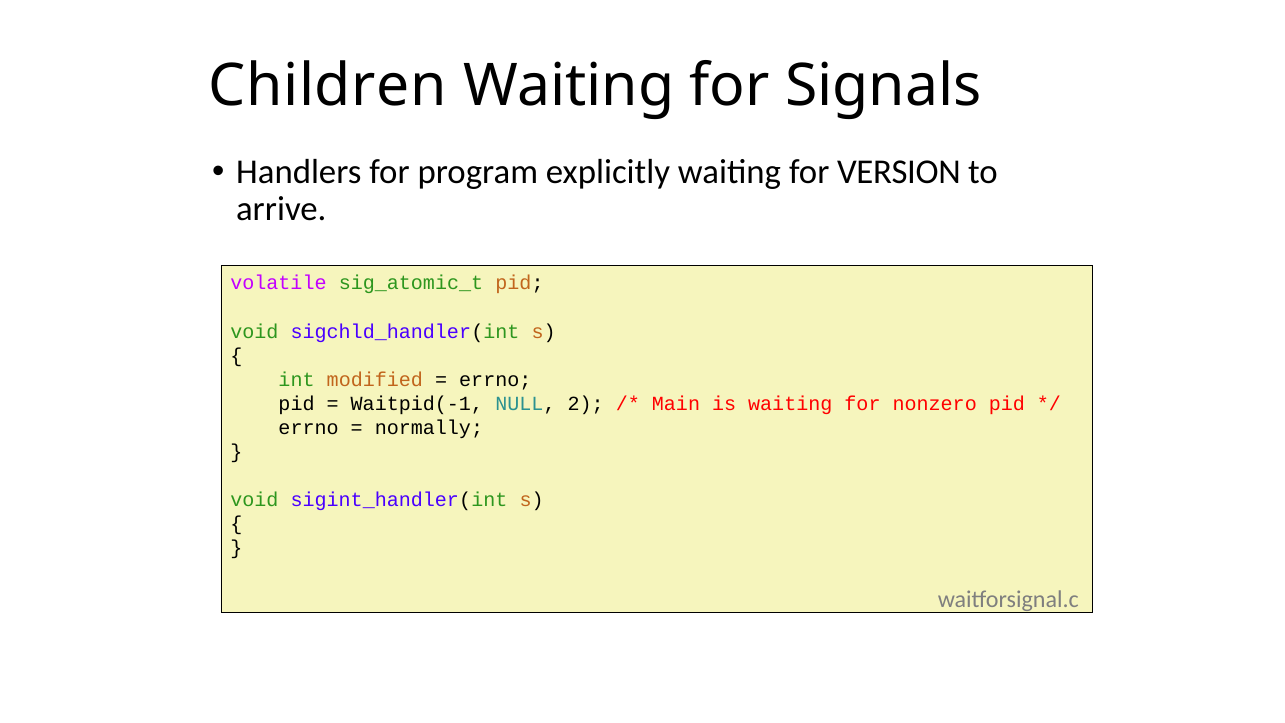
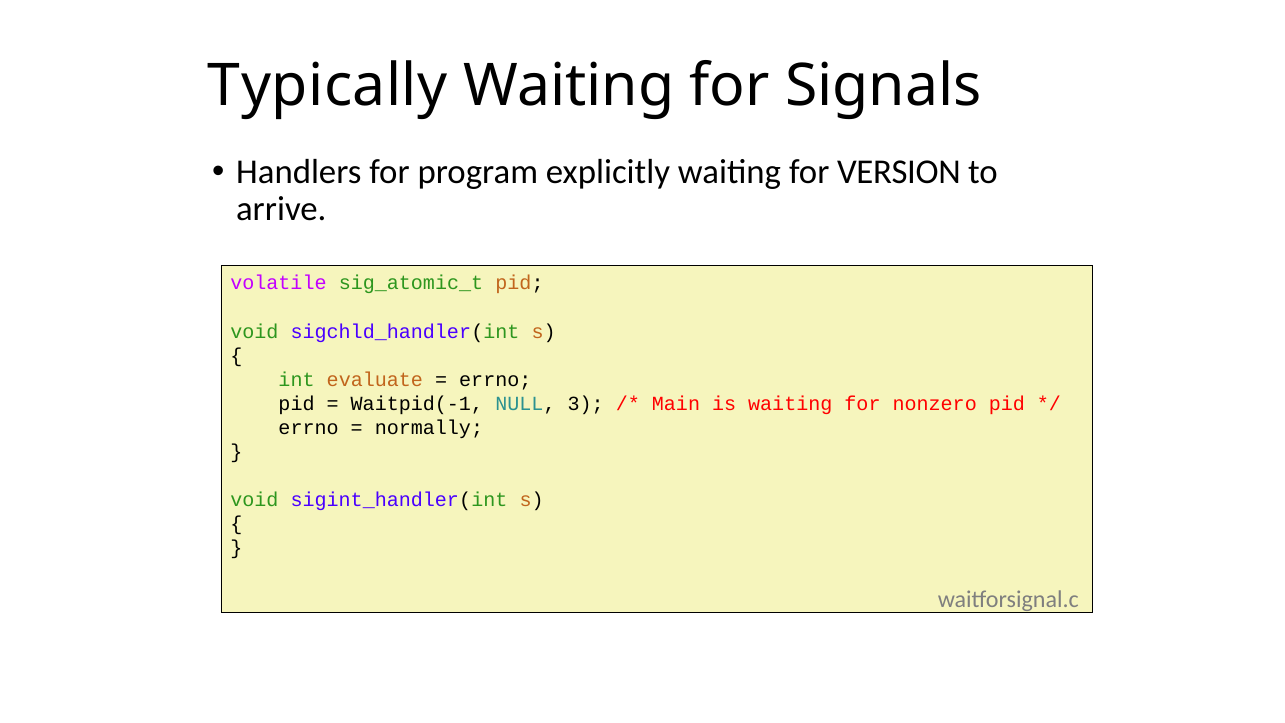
Children: Children -> Typically (328, 86)
modified: modified -> evaluate (375, 380)
2: 2 -> 3 (586, 404)
